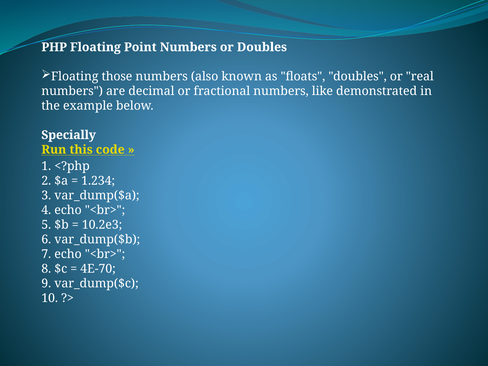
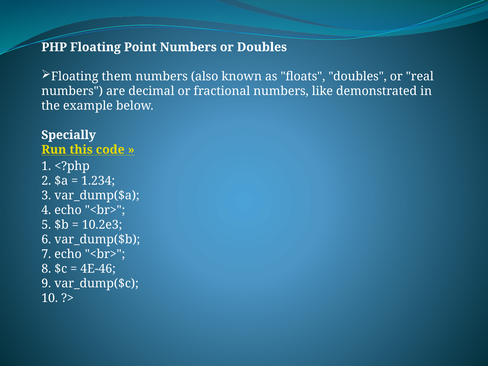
those: those -> them (117, 76)
4E-70: 4E-70 -> 4E-46 (98, 269)
